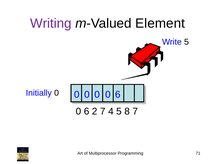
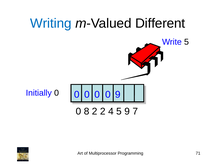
Writing colour: purple -> blue (51, 23)
Element: Element -> Different (160, 23)
6: 6 -> 9 (118, 95)
0 6: 6 -> 8 (87, 112)
2 7: 7 -> 2 (103, 112)
5 8: 8 -> 9 (127, 112)
